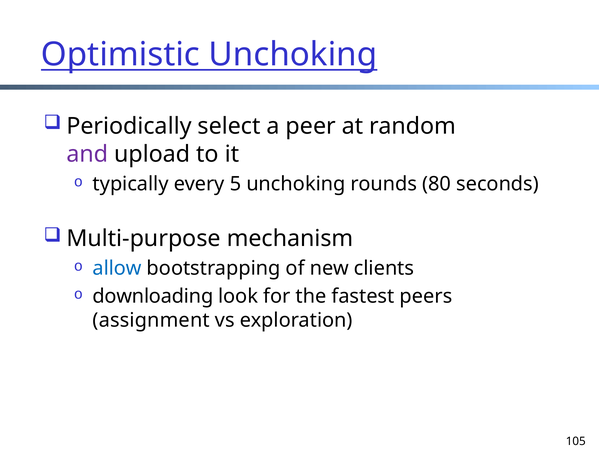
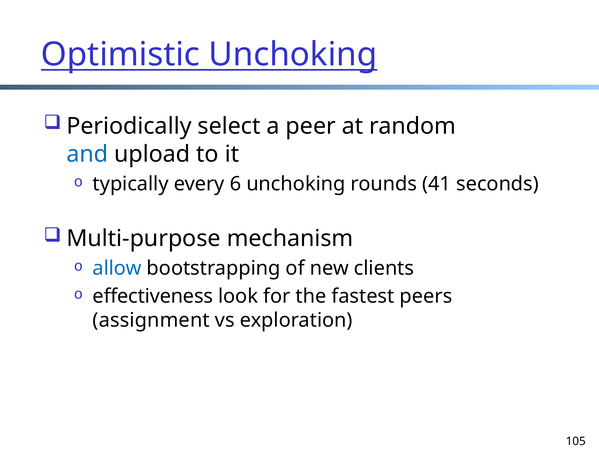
and colour: purple -> blue (87, 154)
5: 5 -> 6 (235, 184)
80: 80 -> 41 (437, 184)
downloading: downloading -> effectiveness (153, 296)
